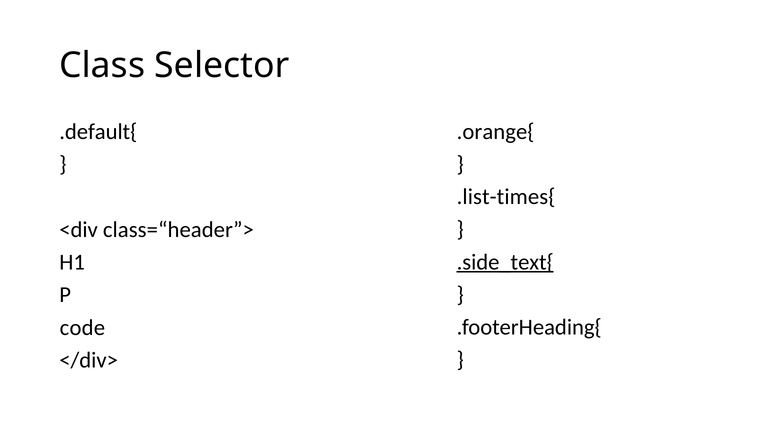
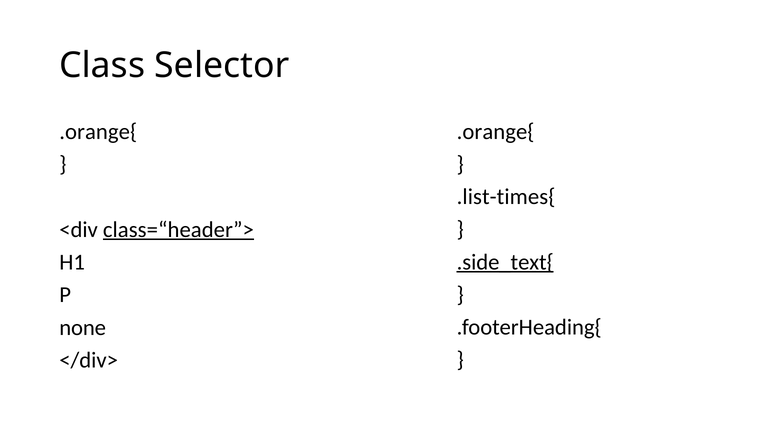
.default{: .default{ -> .orange{ (98, 132)
class=“header”> underline: none -> present (178, 229)
code: code -> none (83, 327)
